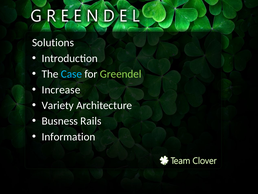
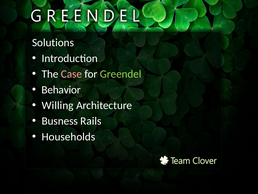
Case colour: light blue -> pink (71, 74)
Increase: Increase -> Behavior (61, 89)
Variety: Variety -> Willing (58, 105)
Information: Information -> Households (68, 136)
